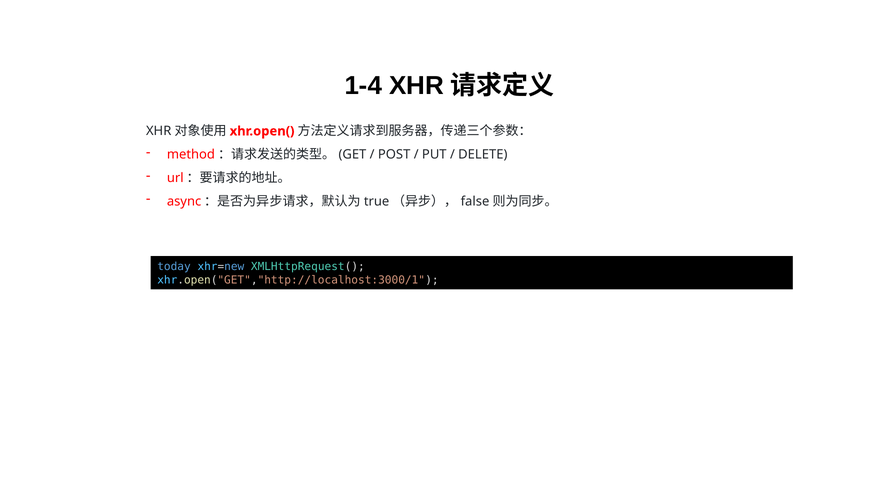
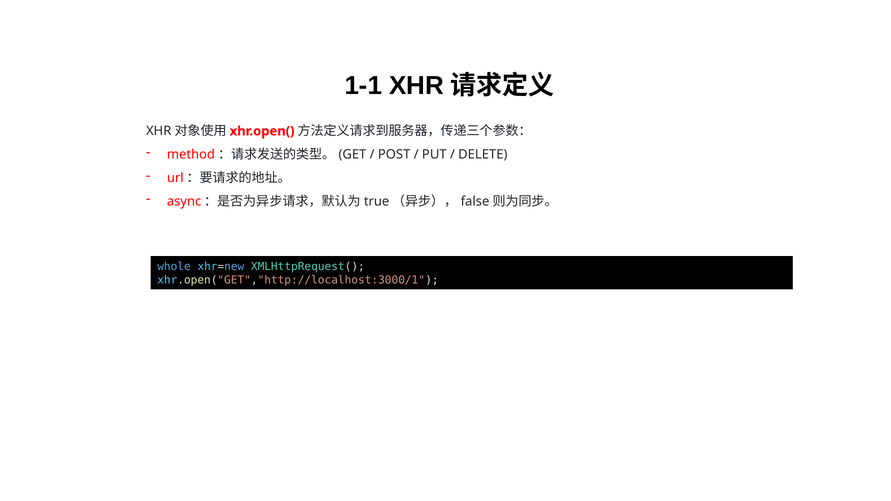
1-4: 1-4 -> 1-1 (363, 86)
today: today -> whole (174, 267)
